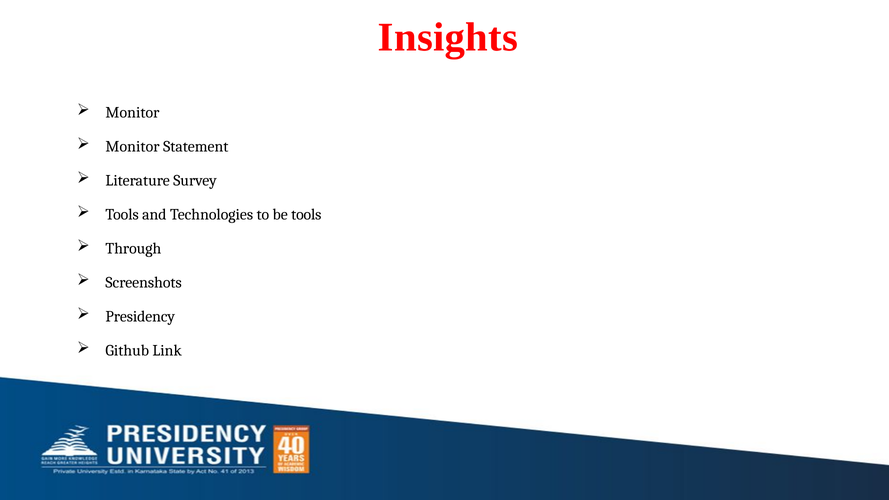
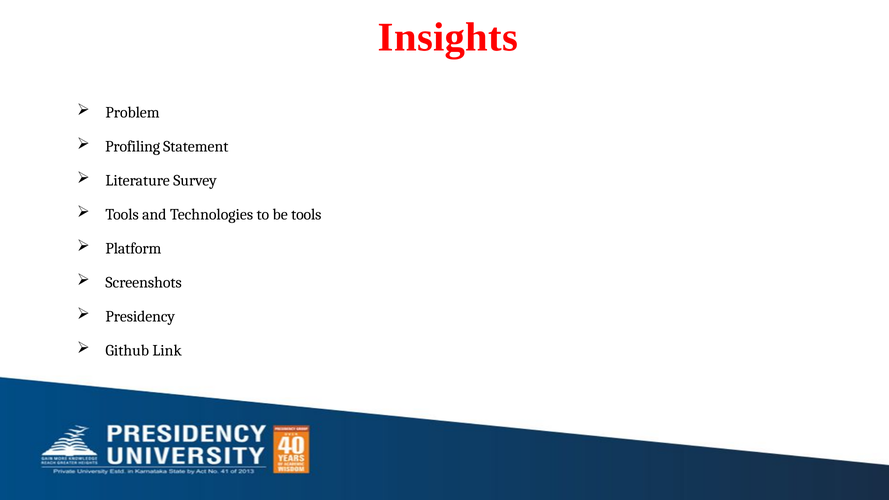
Monitor: Monitor -> Problem (133, 112)
Monitor: Monitor -> Profiling (133, 146)
Through: Through -> Platform (133, 248)
